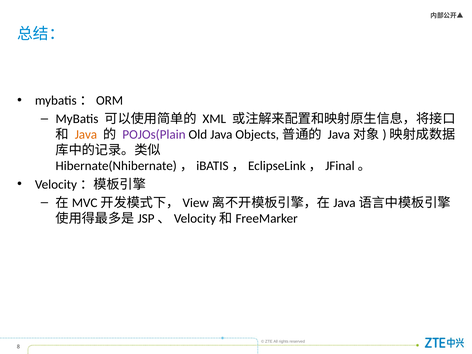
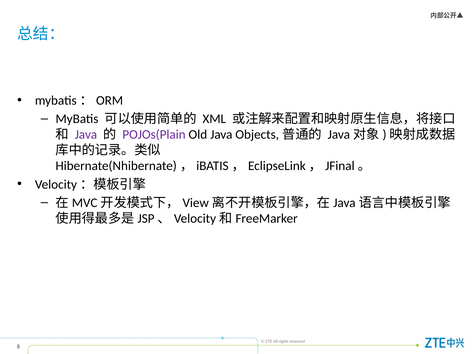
Java colour: orange -> purple (86, 135)
